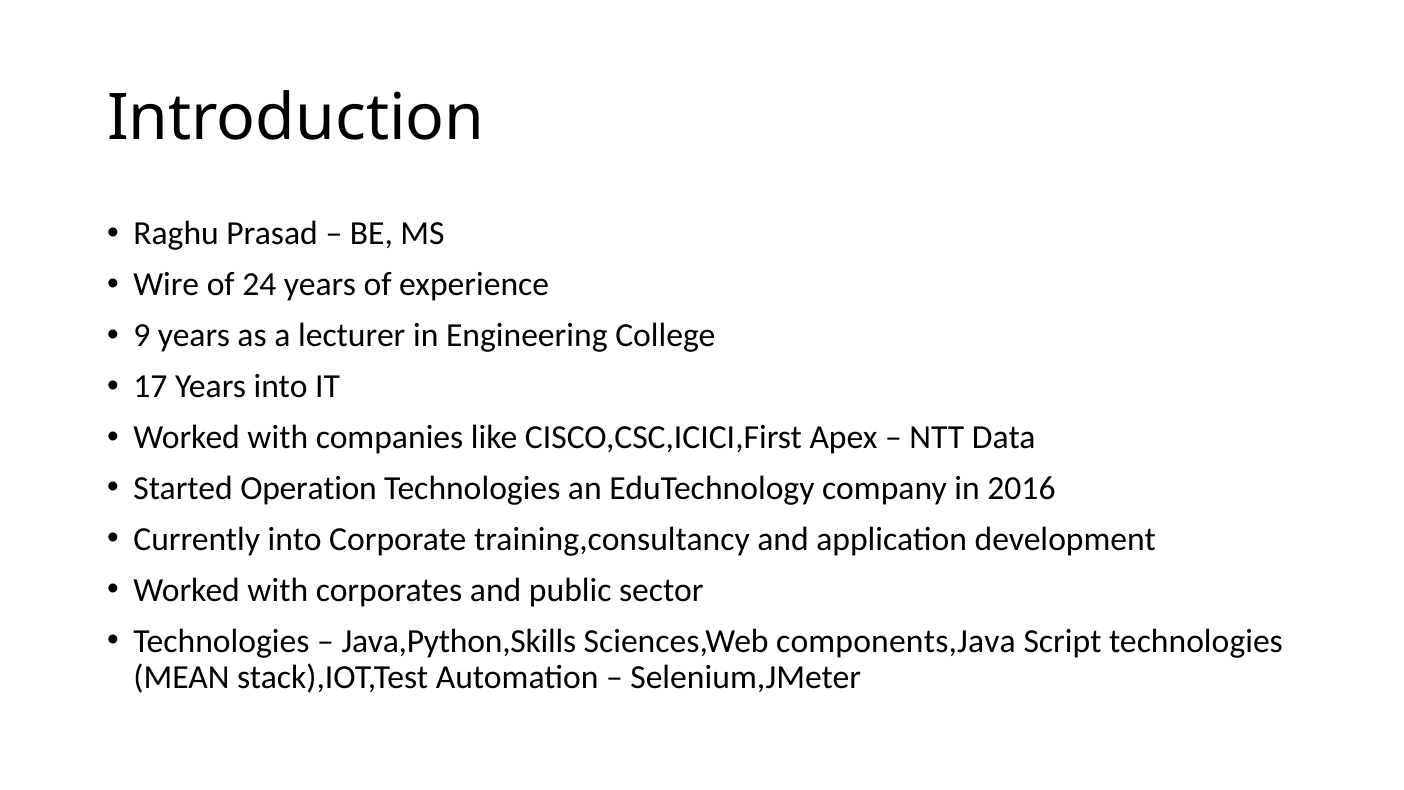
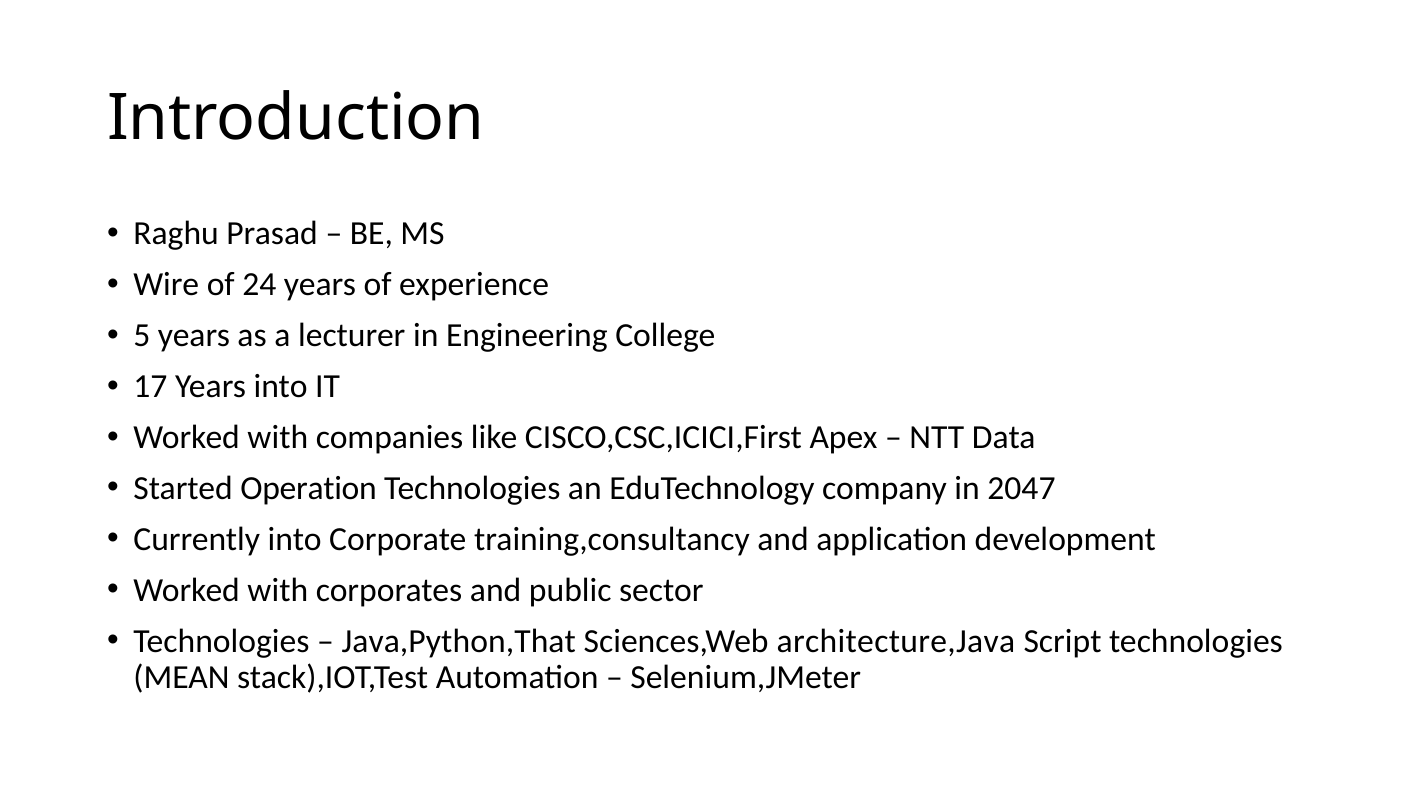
9: 9 -> 5 (142, 335)
2016: 2016 -> 2047 (1021, 488)
Java,Python,Skills: Java,Python,Skills -> Java,Python,That (459, 641)
components,Java: components,Java -> architecture,Java (896, 641)
